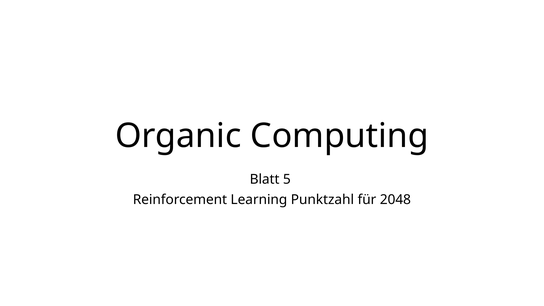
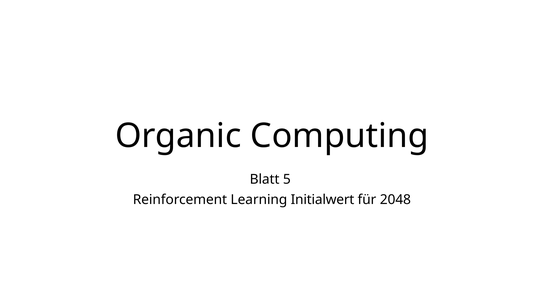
Punktzahl: Punktzahl -> Initialwert (323, 200)
